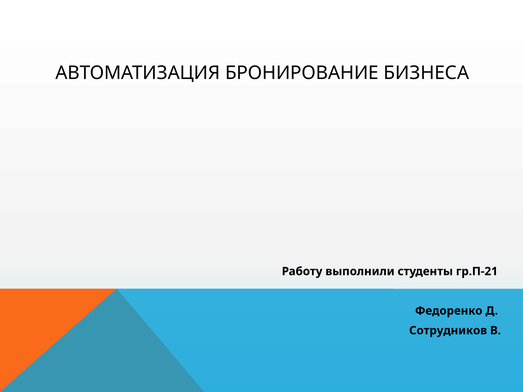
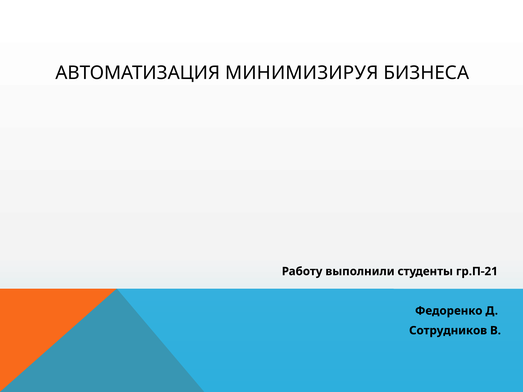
БРОНИРОВАНИЕ: БРОНИРОВАНИЕ -> МИНИМИЗИРУЯ (302, 73)
